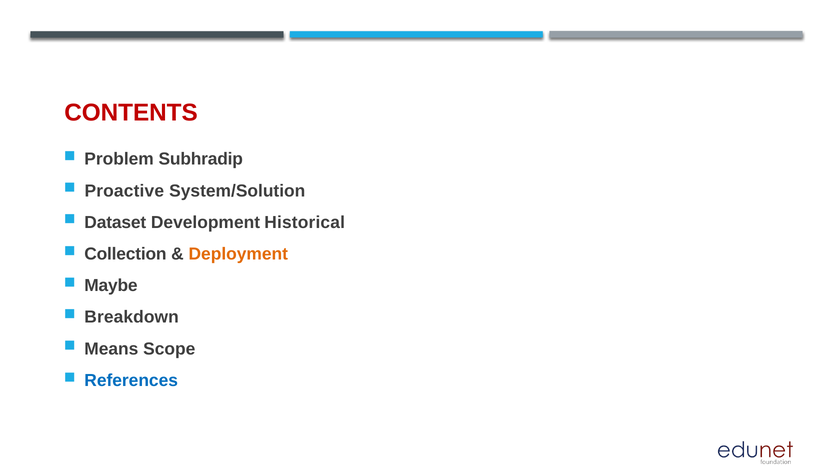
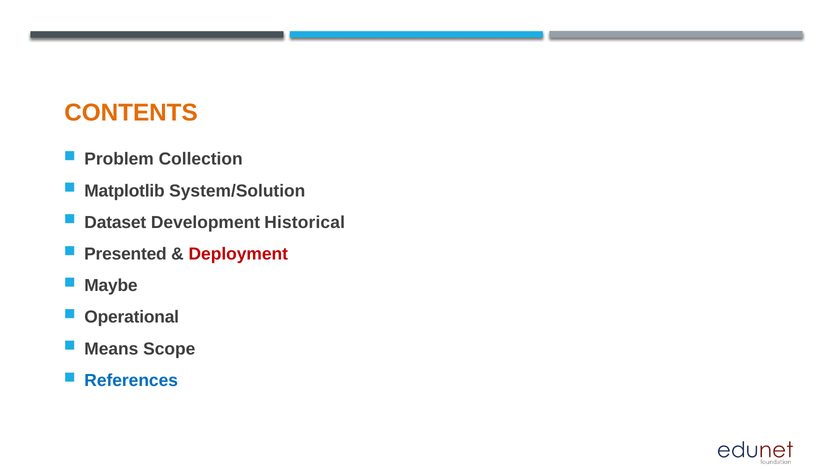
CONTENTS colour: red -> orange (131, 113)
Subhradip: Subhradip -> Collection (201, 159)
Proactive: Proactive -> Matplotlib (124, 191)
Collection: Collection -> Presented (125, 254)
Deployment colour: orange -> red (238, 254)
Breakdown: Breakdown -> Operational (132, 317)
